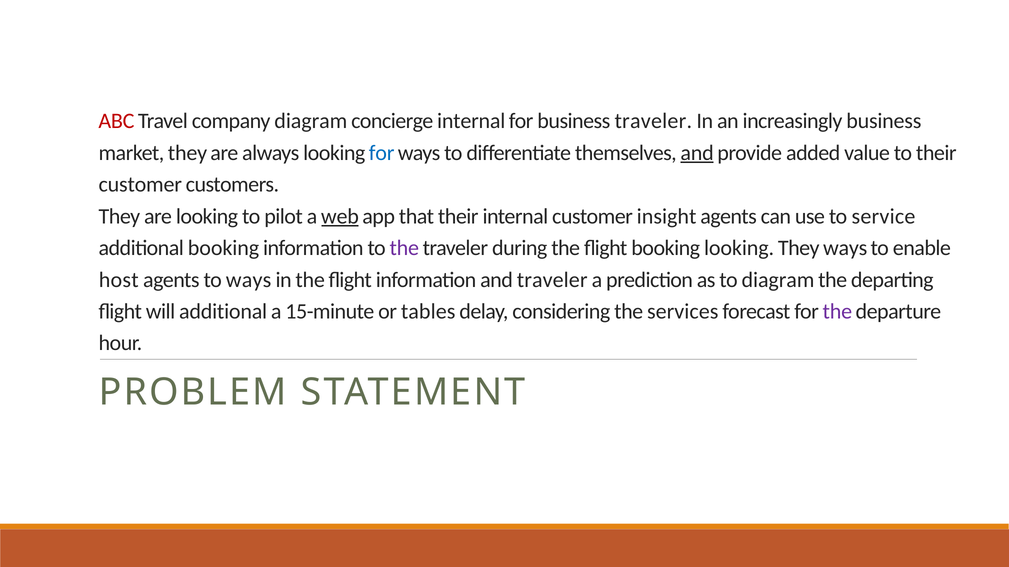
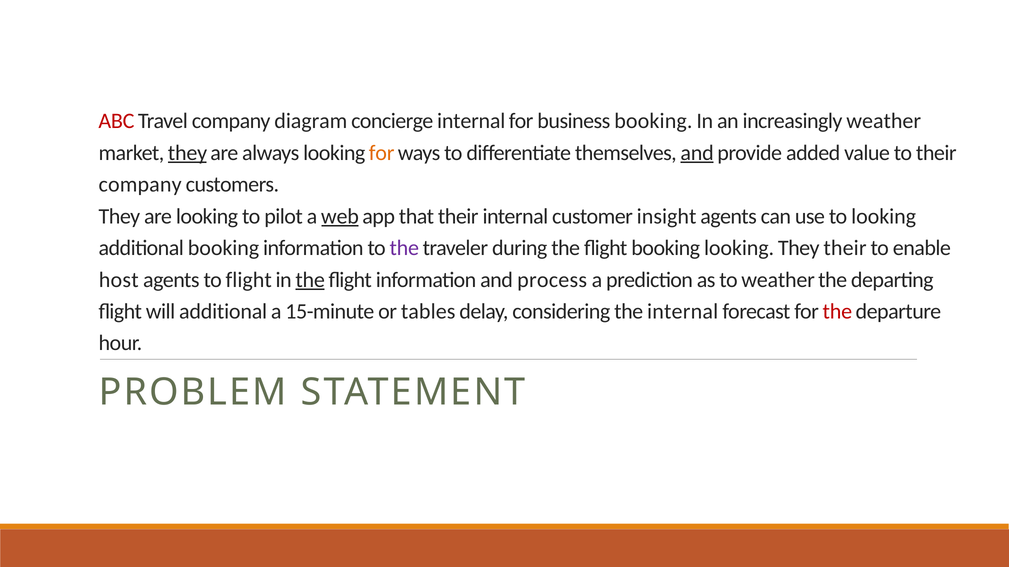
business traveler: traveler -> booking (653, 121)
increasingly business: business -> weather (884, 121)
they underline: none -> present (187, 153)
for colour: blue -> orange (382, 153)
customer: customer -> company (140, 185)
to service: service -> looking (884, 217)
They ways: ways -> their (845, 248)
to ways: ways -> flight (249, 280)
the underline: none -> present (310, 280)
and traveler: traveler -> process (552, 280)
to diagram: diagram -> weather (778, 280)
the services: services -> internal (683, 312)
the colour: purple -> red (837, 312)
